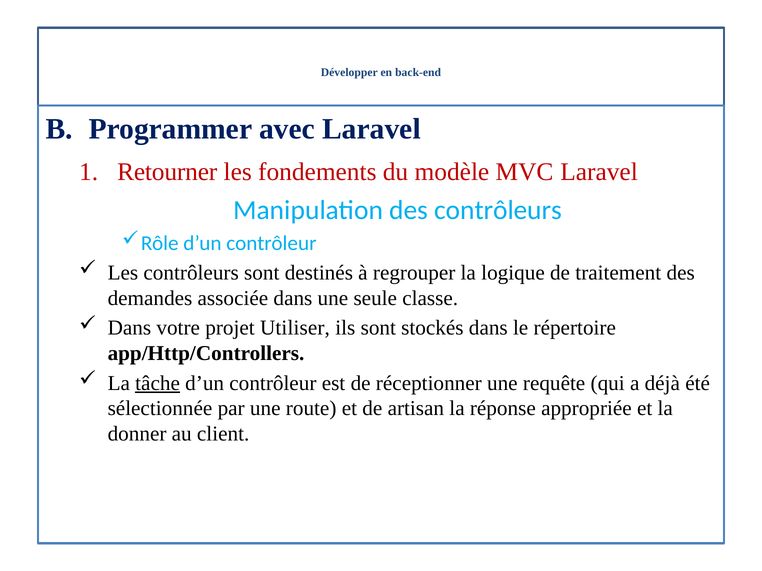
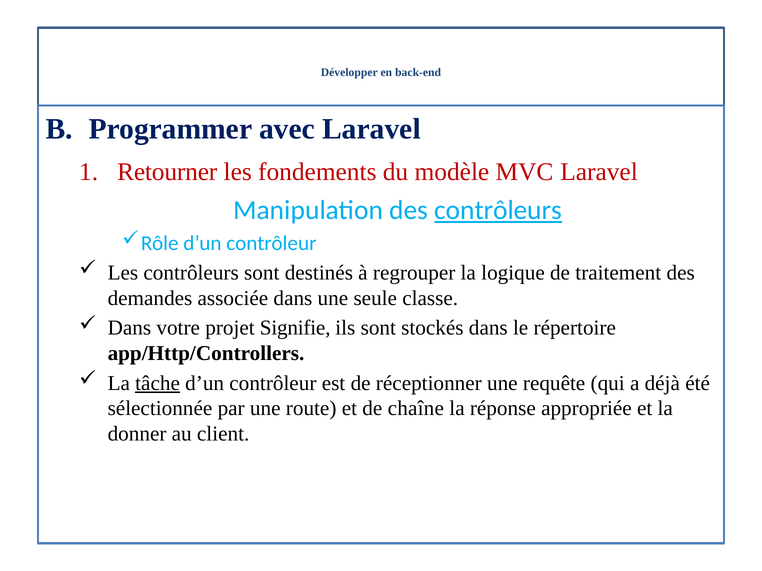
contrôleurs underline: none -> present (498, 210)
Utiliser: Utiliser -> Signifie (295, 328)
artisan: artisan -> chaîne (416, 409)
